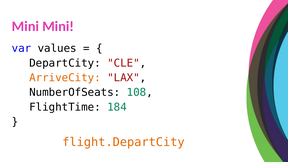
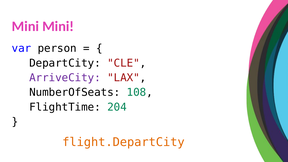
values: values -> person (57, 48)
ArriveCity colour: orange -> purple (65, 78)
184: 184 -> 204 (117, 107)
